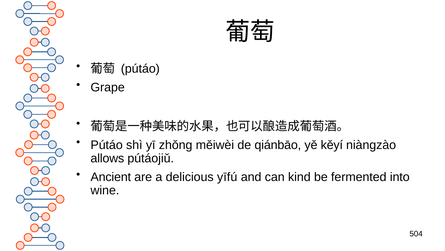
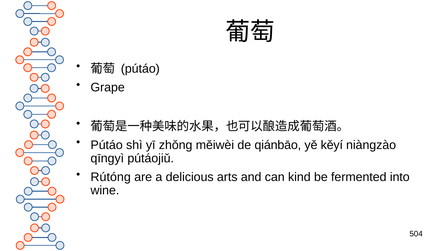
allows: allows -> qīngyì (107, 158)
Ancient: Ancient -> Rútóng (111, 177)
yīfú: yīfú -> arts (227, 177)
